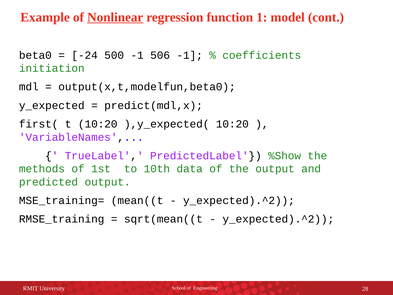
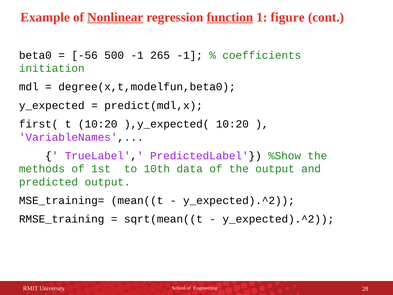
function underline: none -> present (230, 17)
model: model -> figure (288, 17)
-24: -24 -> -56 (85, 55)
506: 506 -> 265 (160, 55)
output(x,t,modelfun,beta0: output(x,t,modelfun,beta0 -> degree(x,t,modelfun,beta0 (147, 87)
